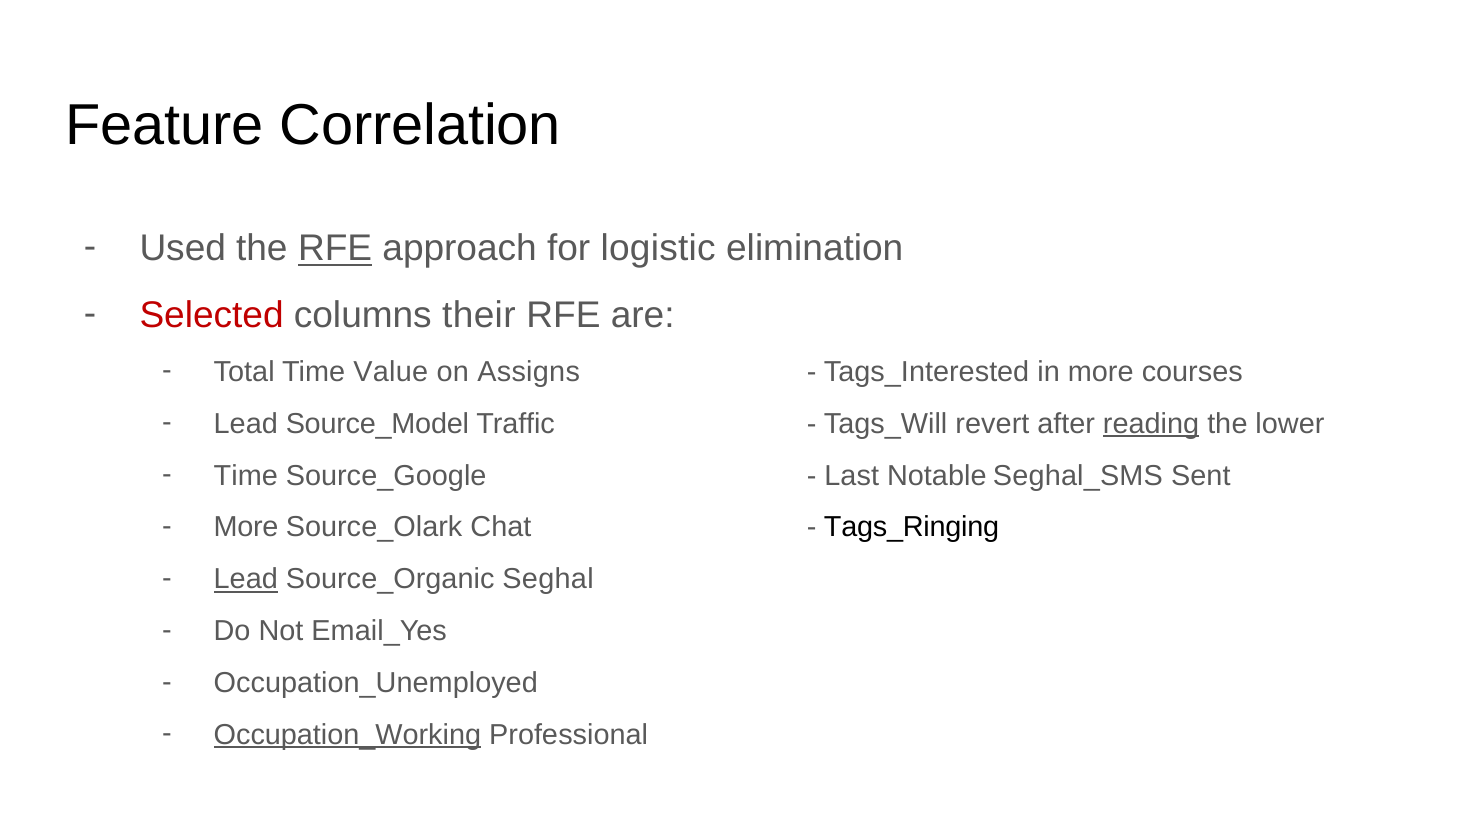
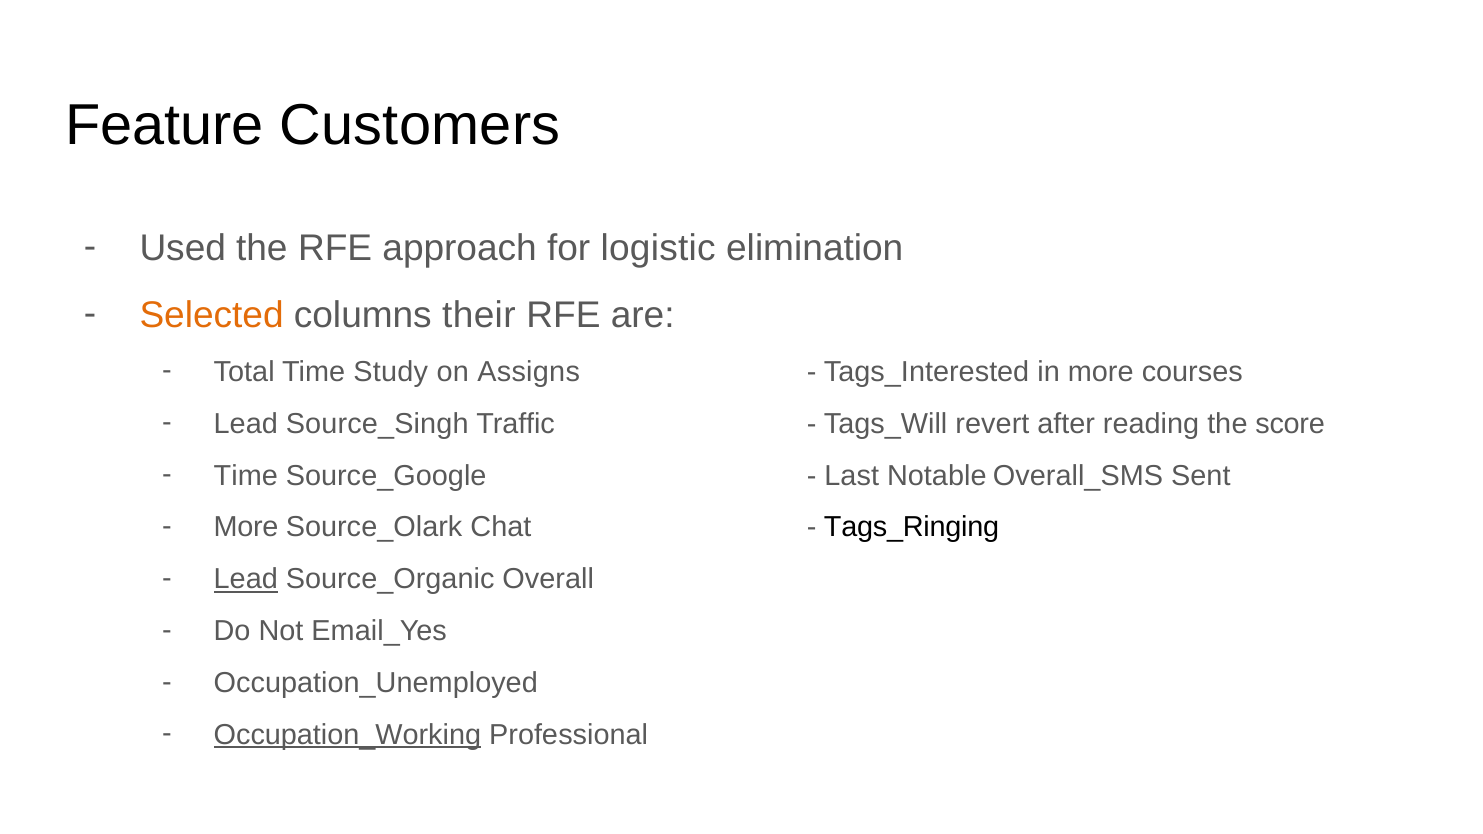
Correlation: Correlation -> Customers (420, 126)
RFE underline: present -> none (335, 249)
Selected colour: red -> orange (212, 316)
Value: Value -> Study (391, 372)
Source_Model: Source_Model -> Source_Singh (377, 424)
reading underline: present -> none (1151, 424)
lower: lower -> score (1290, 424)
Seghal_SMS: Seghal_SMS -> Overall_SMS (1078, 476)
Seghal: Seghal -> Overall (548, 579)
